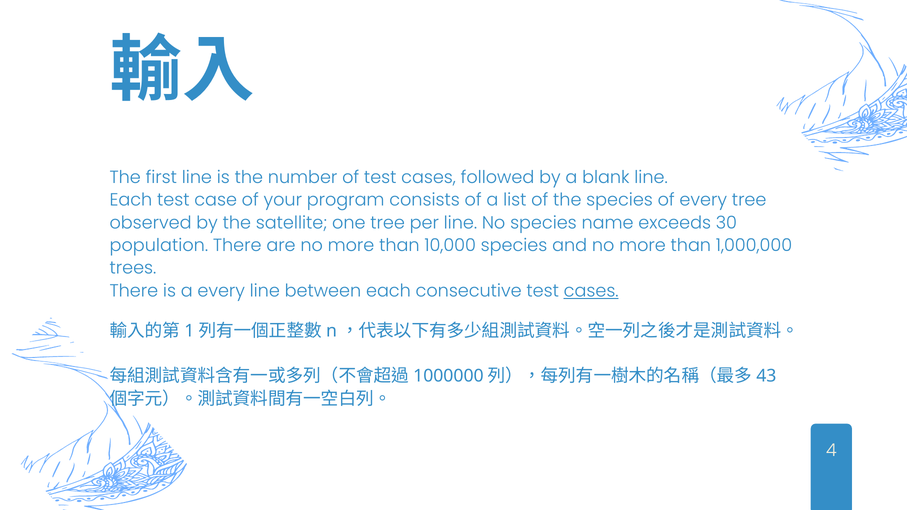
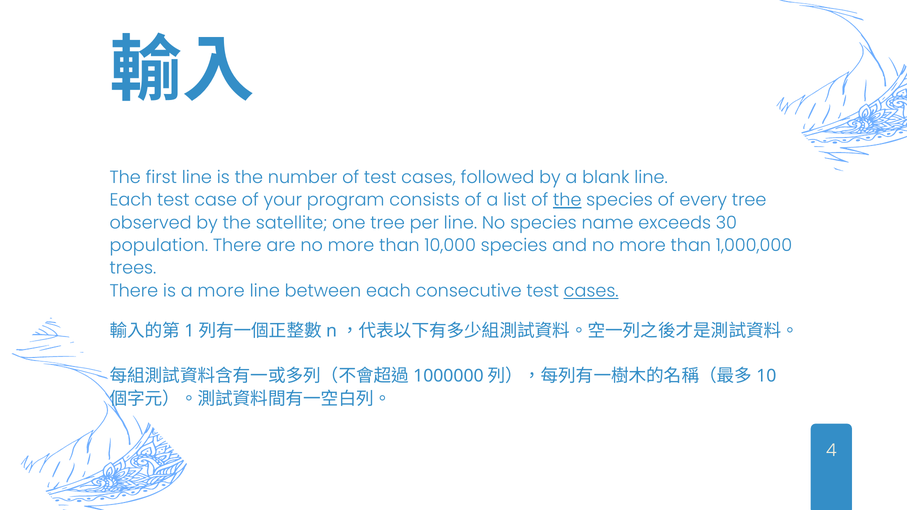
the underline: none -> present (567, 200)
a every: every -> more (221, 291)
43: 43 -> 10 (766, 376)
